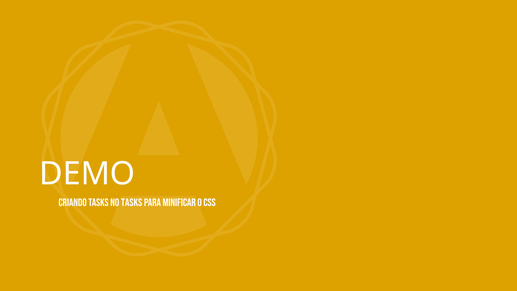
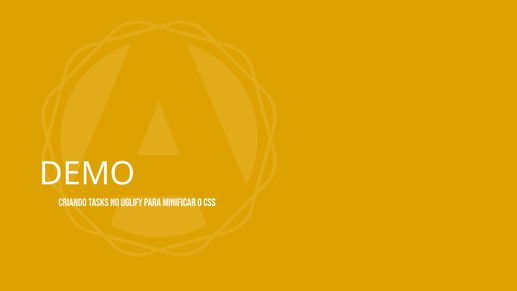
no Tasks: Tasks -> Uglify (132, 202)
